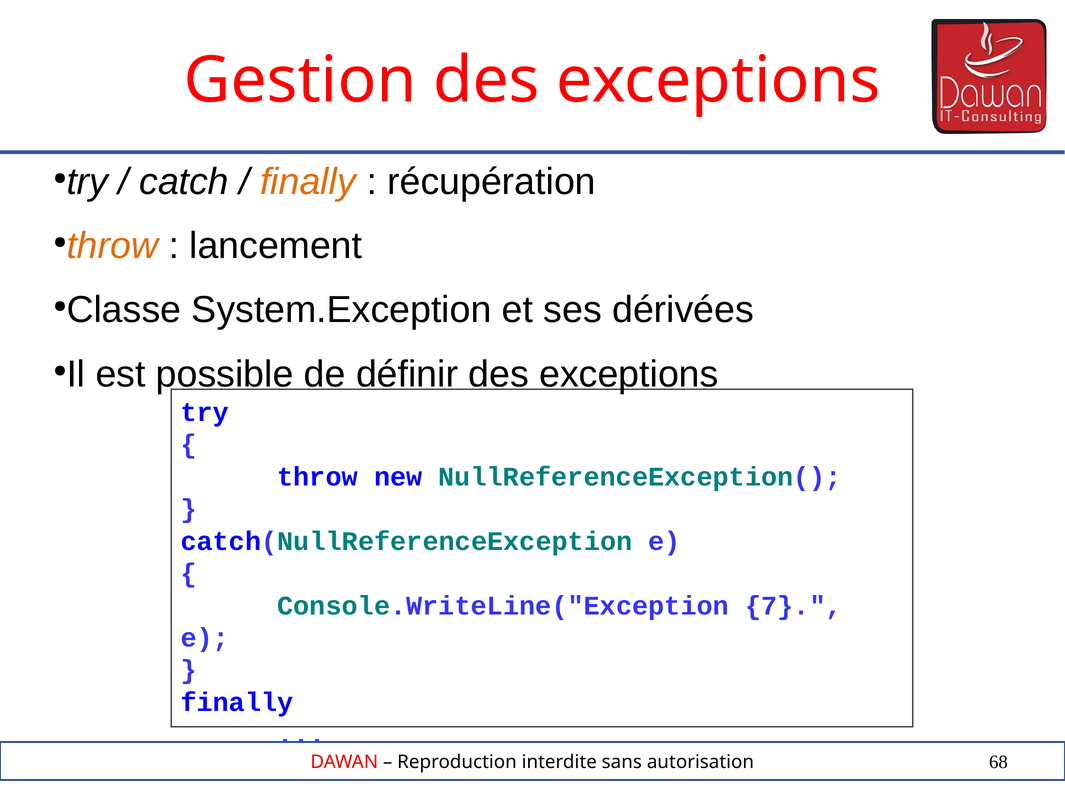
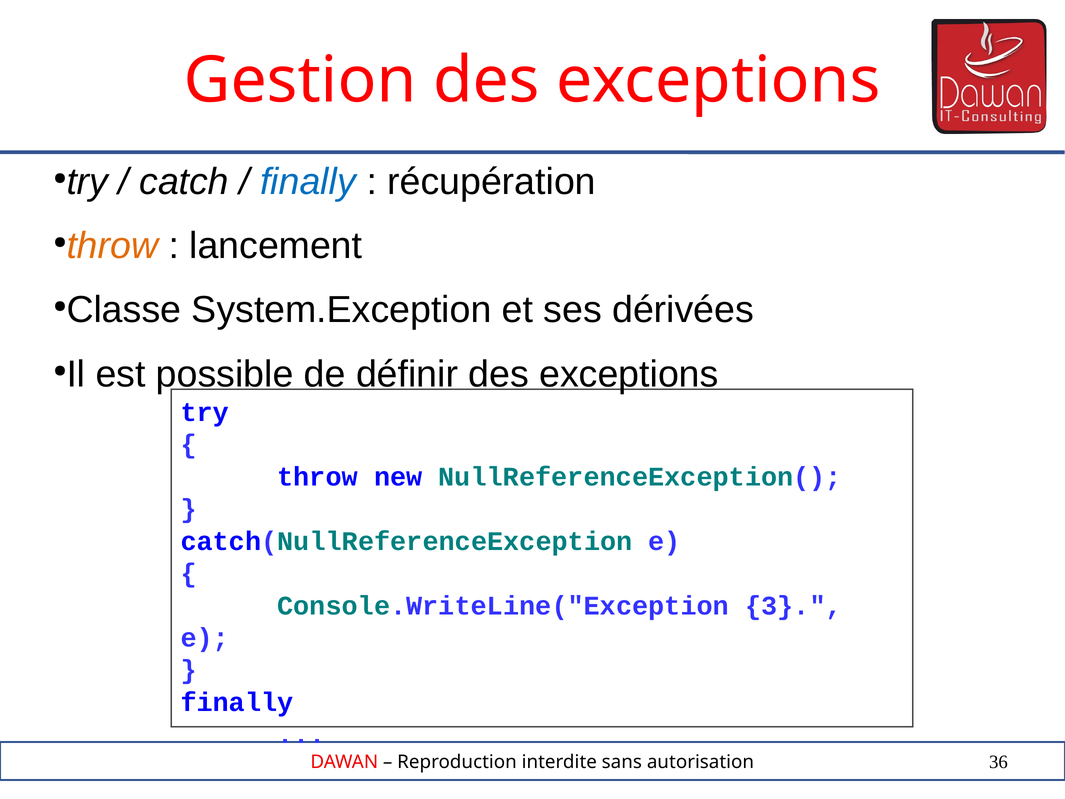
finally colour: orange -> blue (308, 182)
7: 7 -> 3 (793, 605)
68: 68 -> 36 (998, 762)
